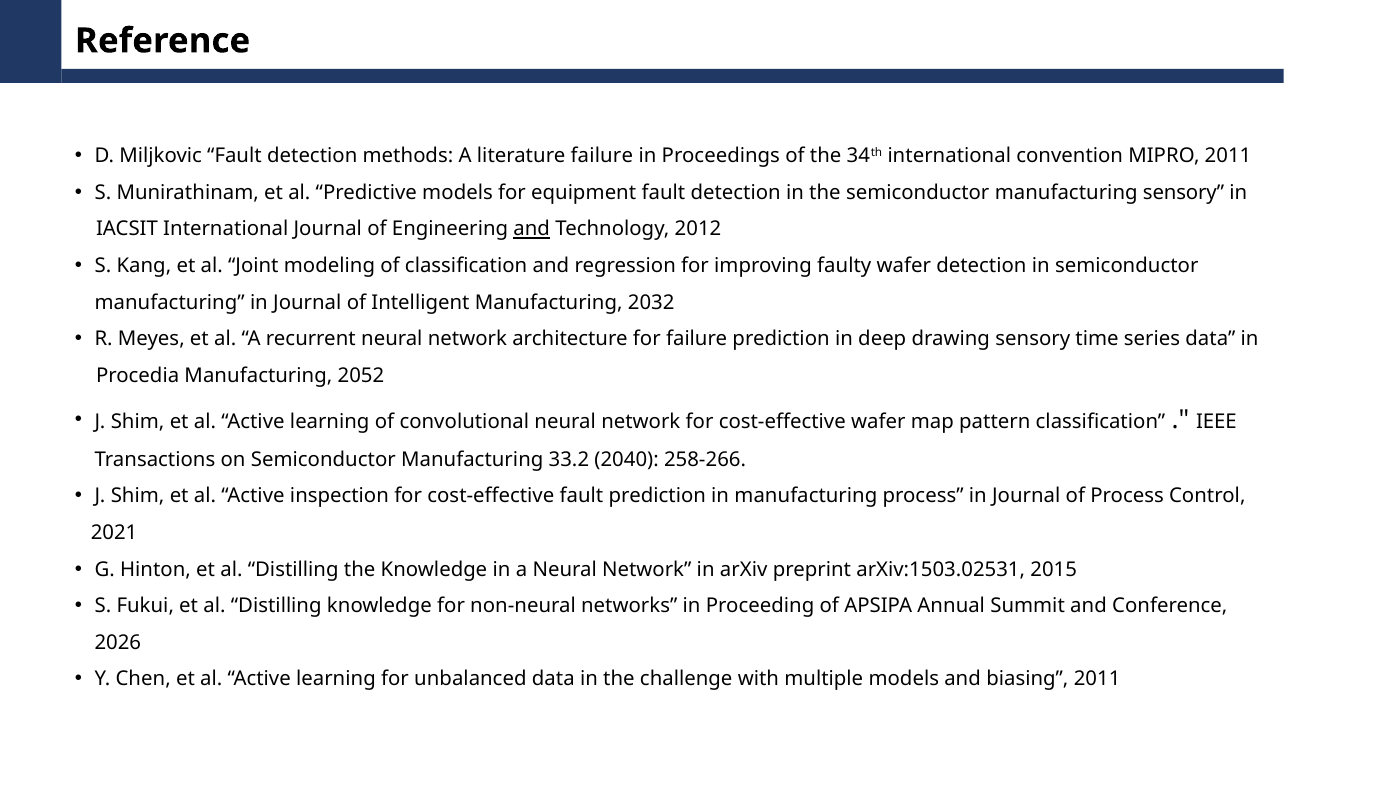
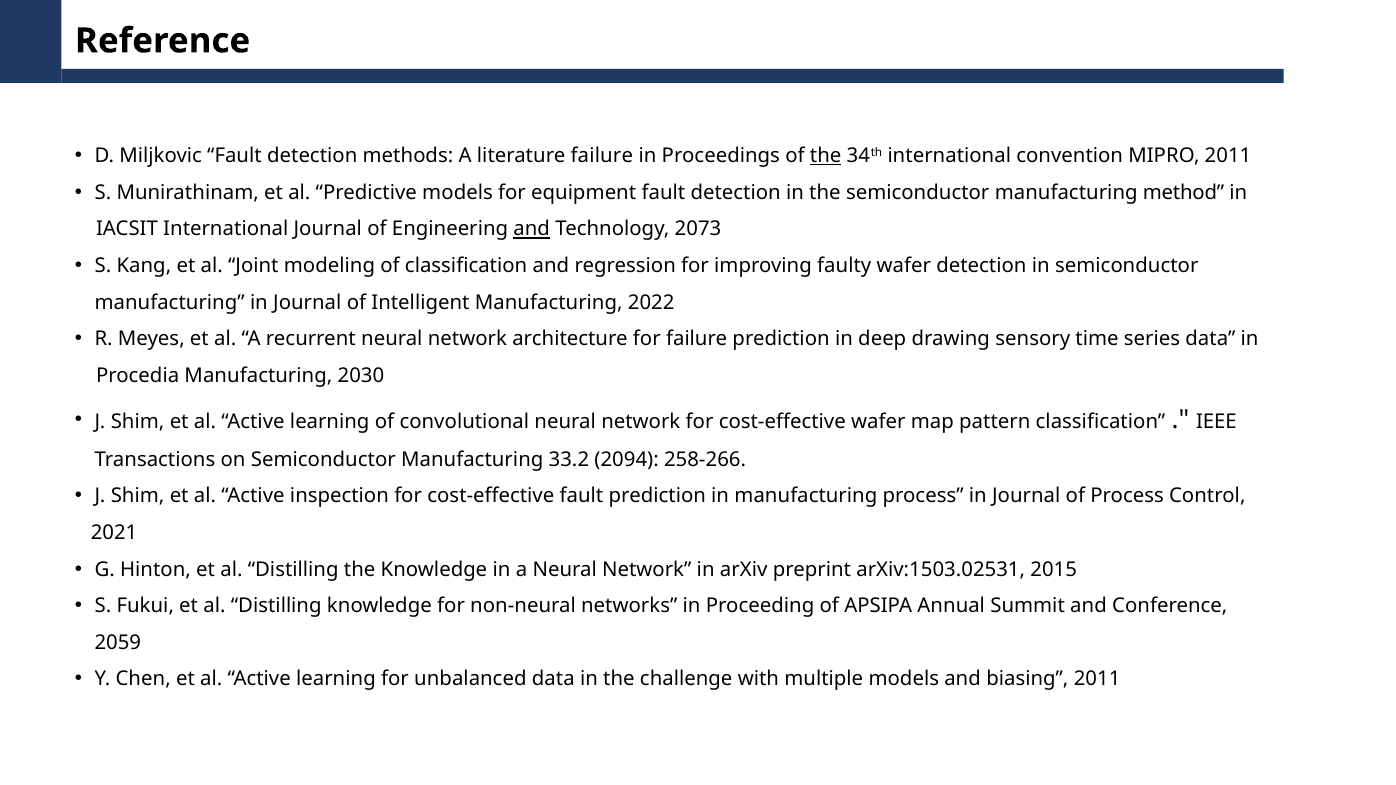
the underline: none -> present (826, 156)
manufacturing sensory: sensory -> method (1184, 193)
2012: 2012 -> 2073 (698, 229)
2032: 2032 -> 2022 (651, 303)
2052: 2052 -> 2030 (361, 376)
2040: 2040 -> 2094 (627, 460)
2026: 2026 -> 2059 (118, 643)
